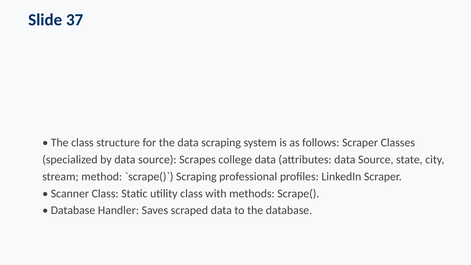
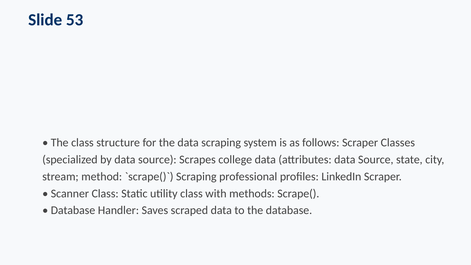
37: 37 -> 53 (75, 20)
